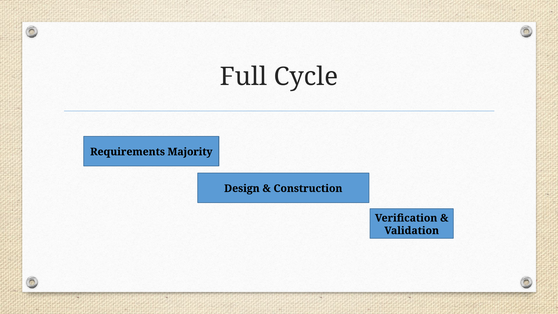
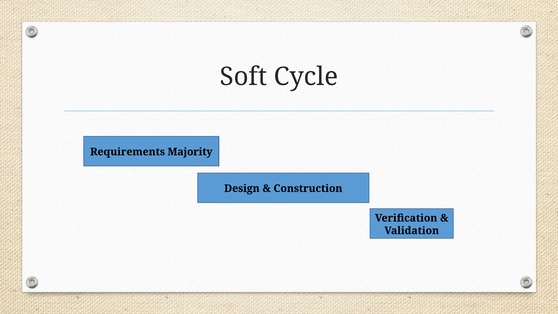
Full: Full -> Soft (243, 77)
